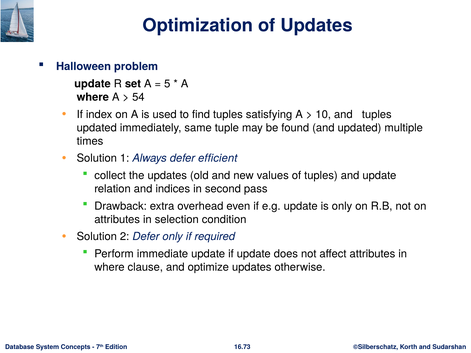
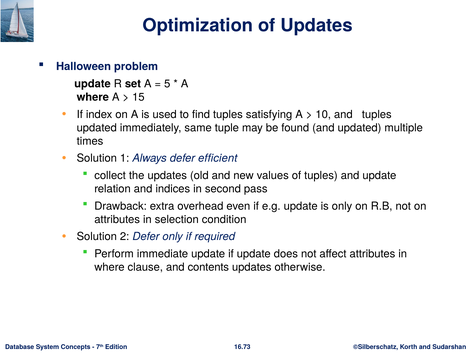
54: 54 -> 15 (138, 97)
optimize: optimize -> contents (208, 267)
